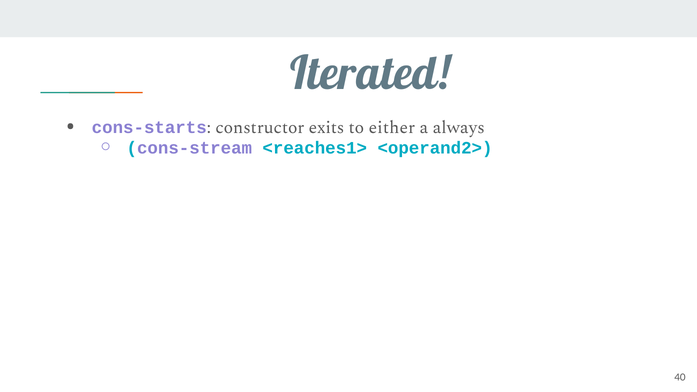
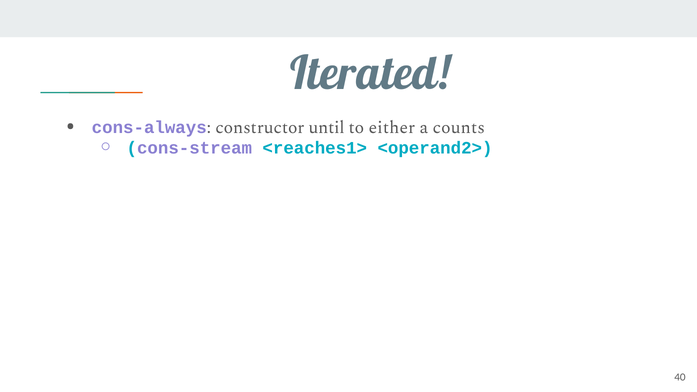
cons-starts: cons-starts -> cons-always (149, 127)
exits: exits -> until (327, 127)
always: always -> counts (459, 127)
